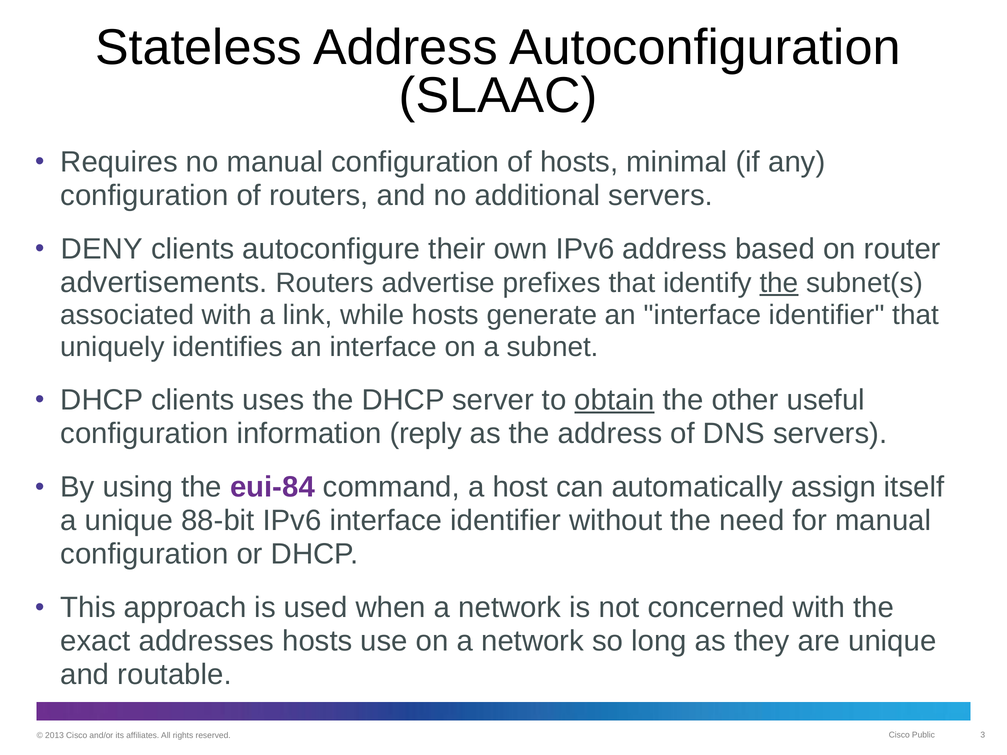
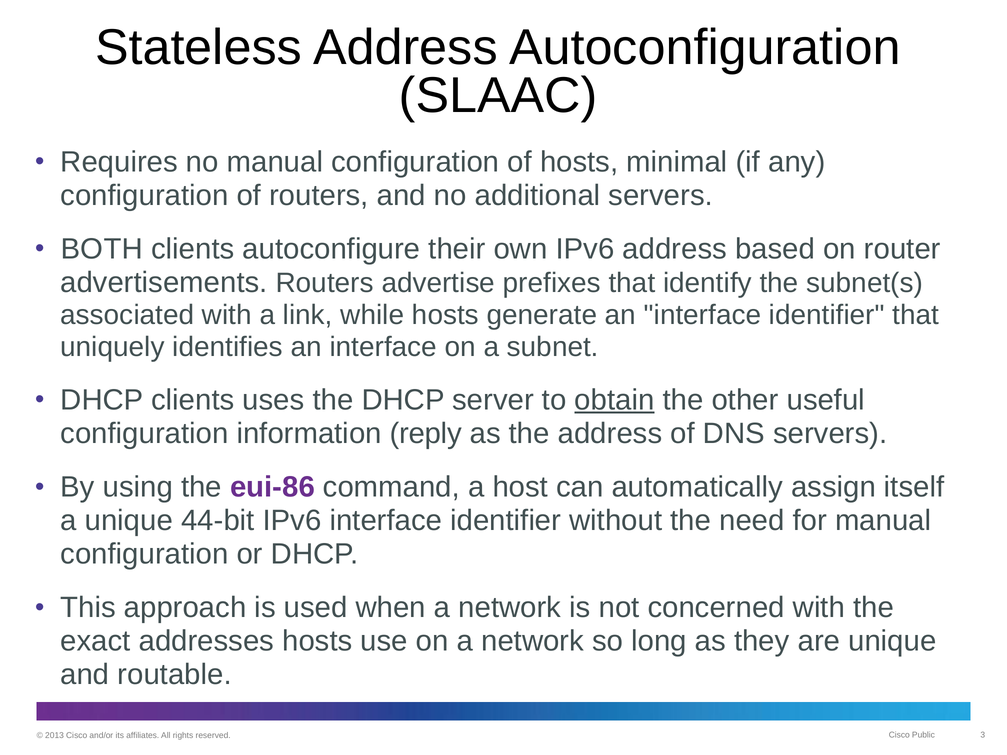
DENY: DENY -> BOTH (102, 249)
the underline: present -> none (779, 283)
eui-84: eui-84 -> eui-86 (272, 487)
88-bit: 88-bit -> 44-bit (218, 521)
